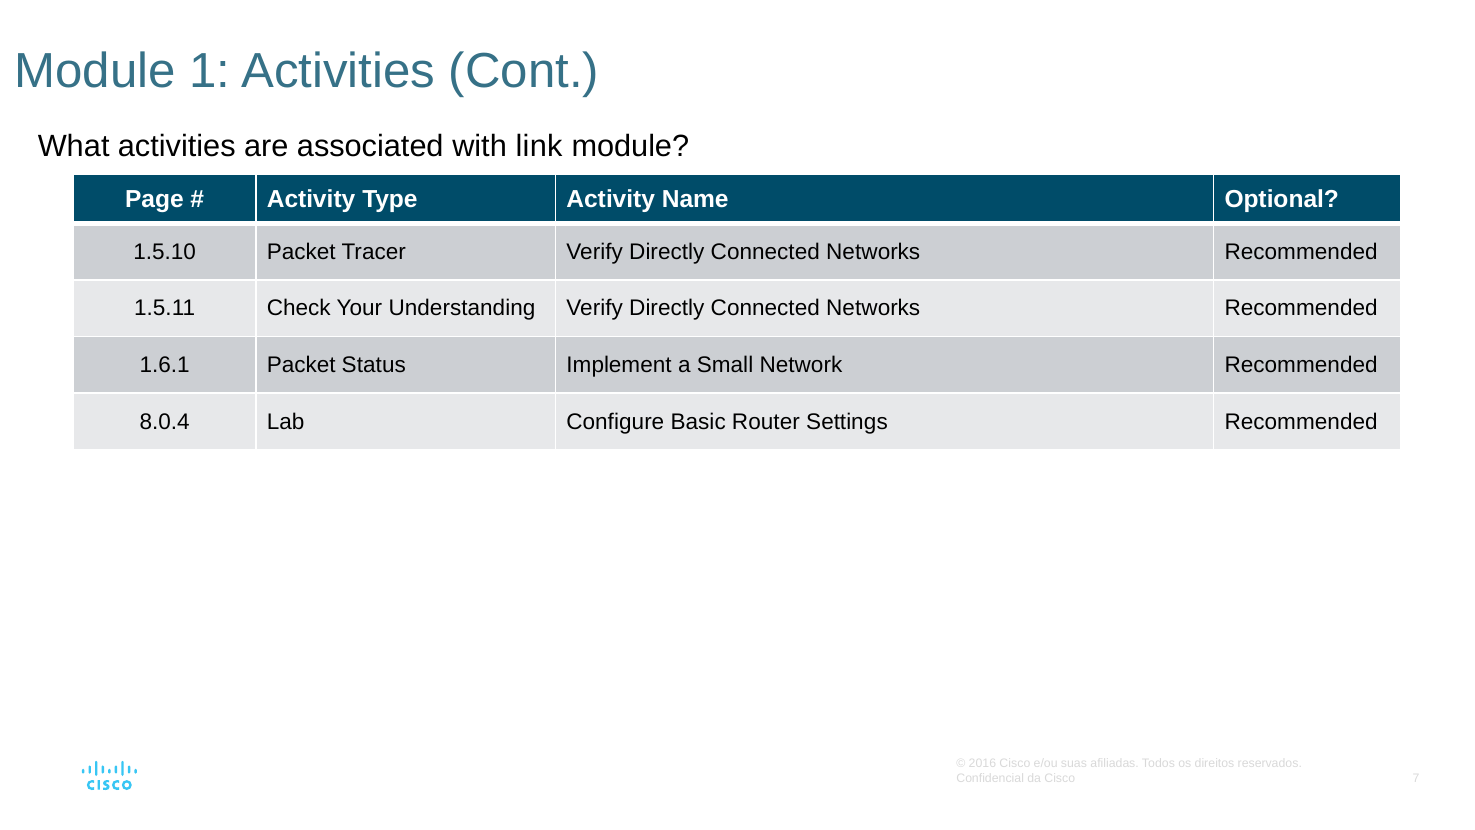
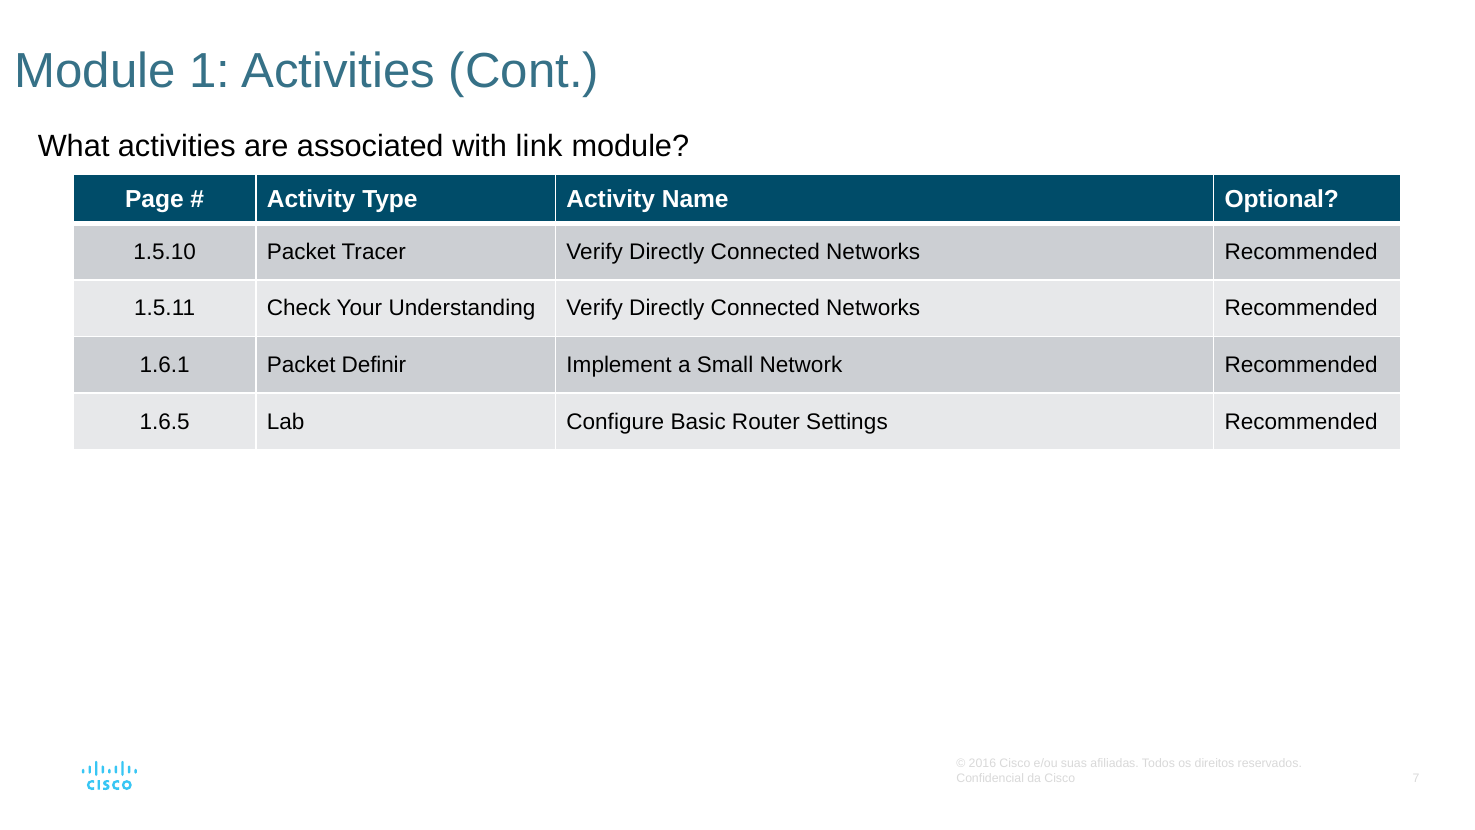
Status: Status -> Definir (374, 365)
8.0.4: 8.0.4 -> 1.6.5 (165, 422)
